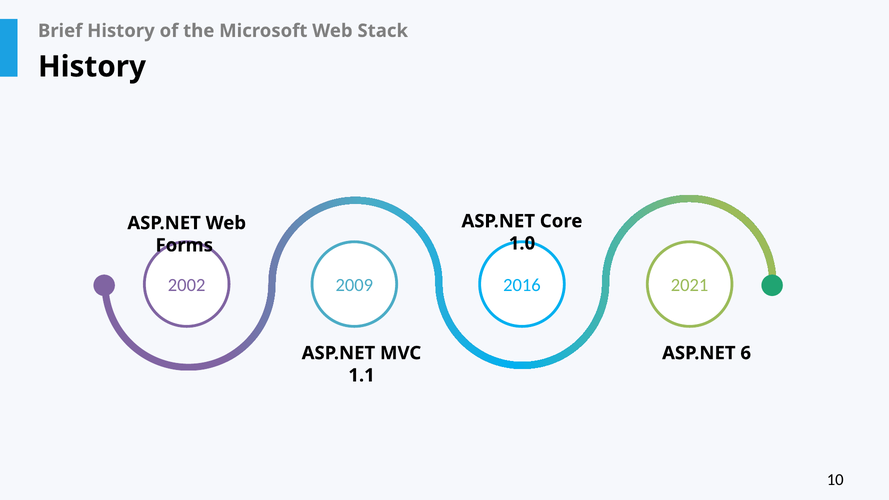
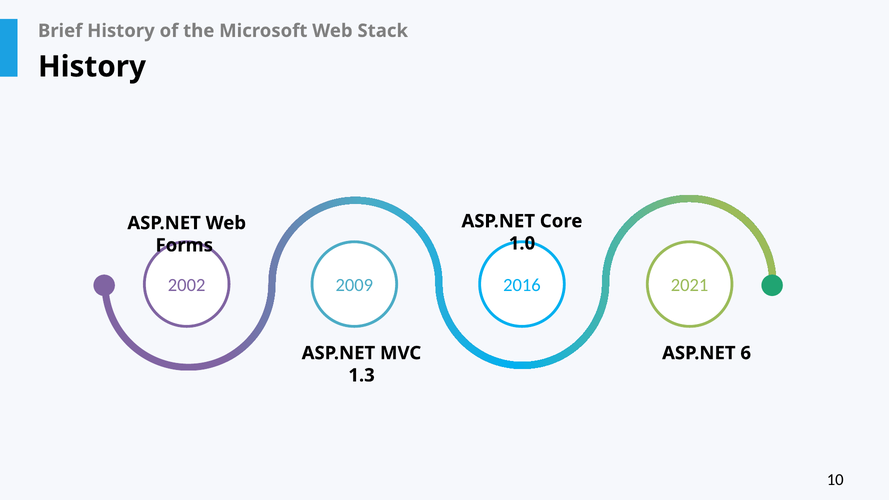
1.1: 1.1 -> 1.3 (362, 375)
